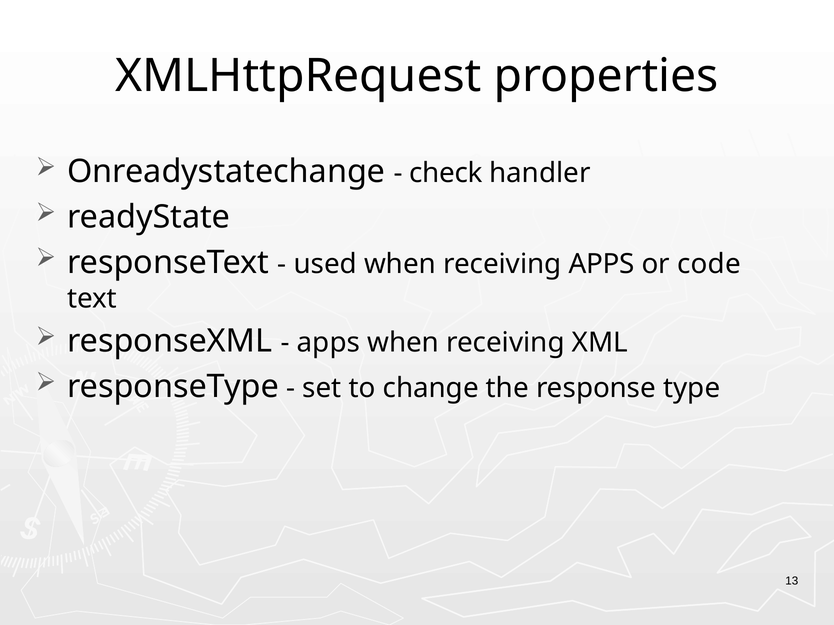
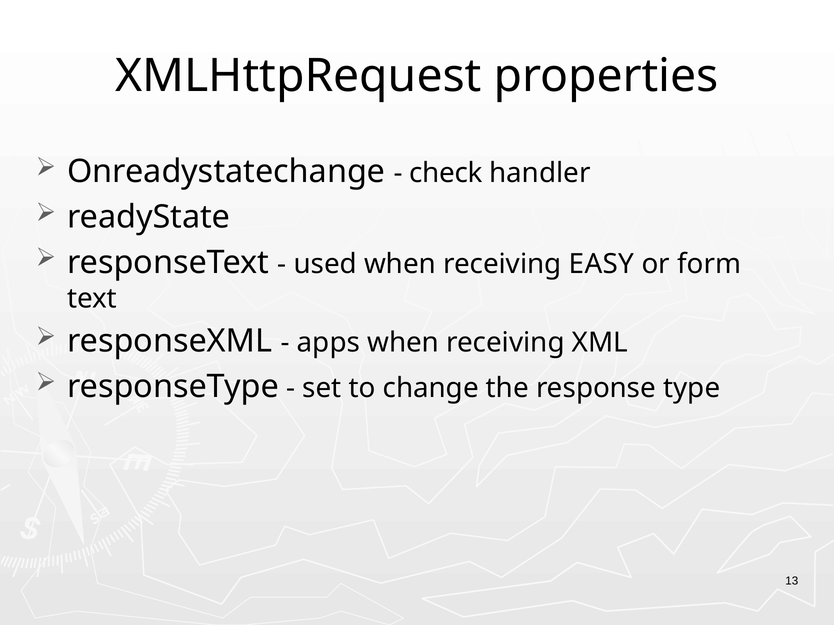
receiving APPS: APPS -> EASY (601, 264)
code: code -> form (709, 264)
